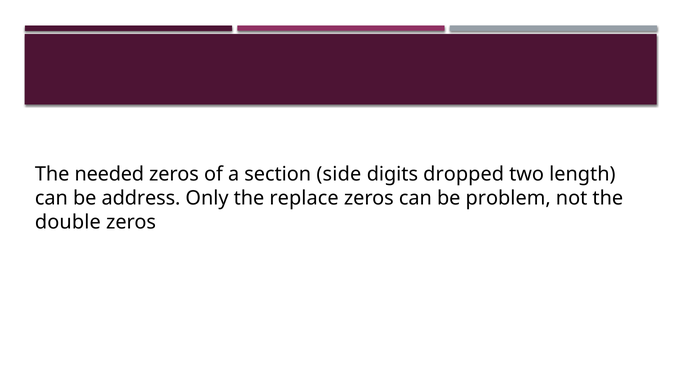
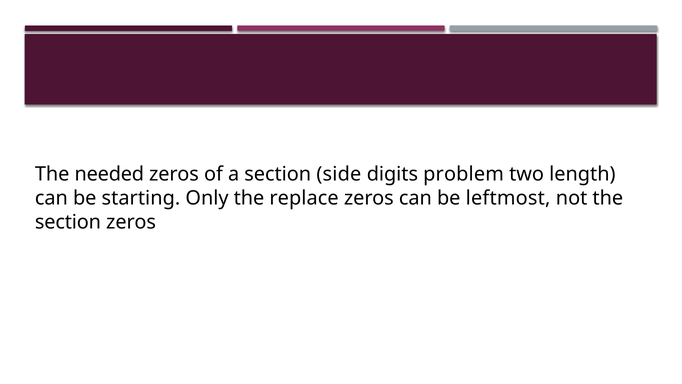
dropped: dropped -> problem (464, 174)
address: address -> starting (141, 198)
problem: problem -> leftmost (508, 198)
double: double -> section (68, 222)
